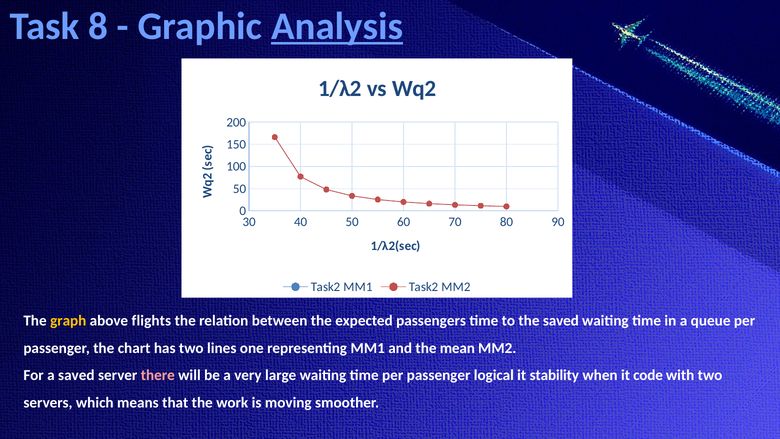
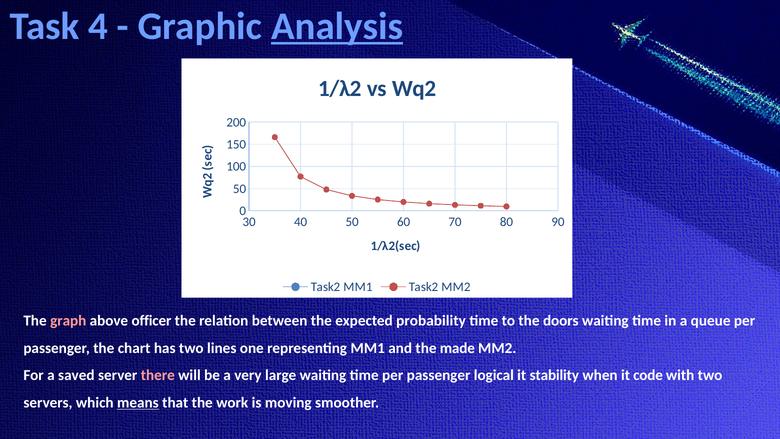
8: 8 -> 4 (98, 26)
graph colour: yellow -> pink (68, 321)
flights: flights -> officer (151, 321)
passengers: passengers -> probability (431, 321)
the saved: saved -> doors (561, 321)
mean: mean -> made (457, 348)
means underline: none -> present (138, 402)
